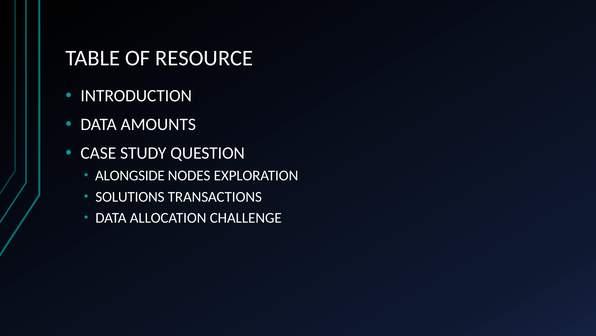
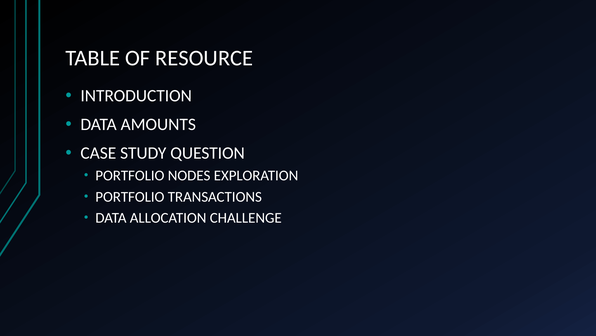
ALONGSIDE: ALONGSIDE -> PORTFOLIO (130, 175)
SOLUTIONS: SOLUTIONS -> PORTFOLIO (130, 196)
